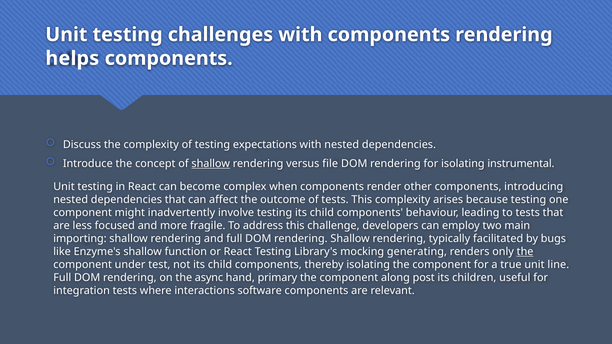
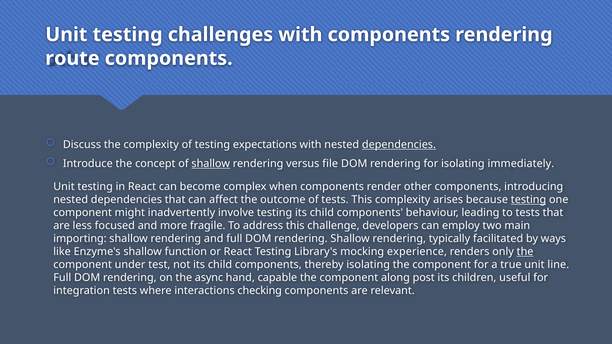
helps: helps -> route (72, 58)
dependencies underline: none -> present (399, 145)
instrumental: instrumental -> immediately (521, 164)
testing underline: none -> present (529, 200)
bugs: bugs -> ways (553, 239)
generating: generating -> experience (417, 252)
primary: primary -> capable (277, 278)
software: software -> checking (260, 291)
